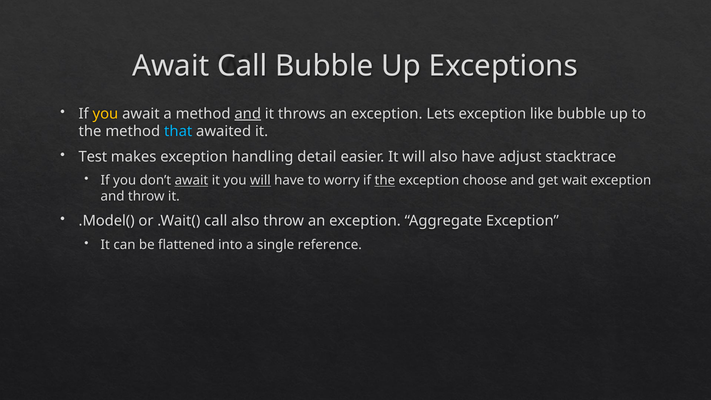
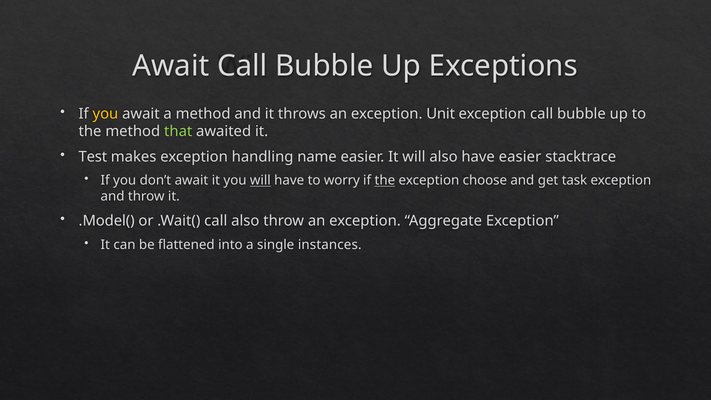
and underline: present -> none (248, 114)
Lets: Lets -> Unit (441, 114)
exception like: like -> call (542, 114)
that colour: light blue -> light green (178, 131)
detail: detail -> name (317, 157)
have adjust: adjust -> easier (520, 157)
await underline: present -> none (191, 180)
wait: wait -> task (574, 180)
reference: reference -> instances (330, 245)
